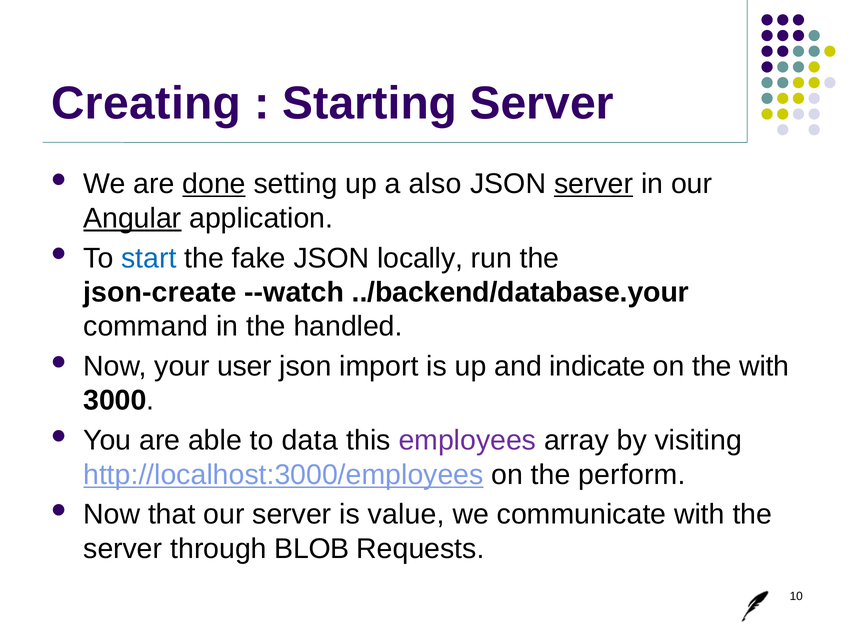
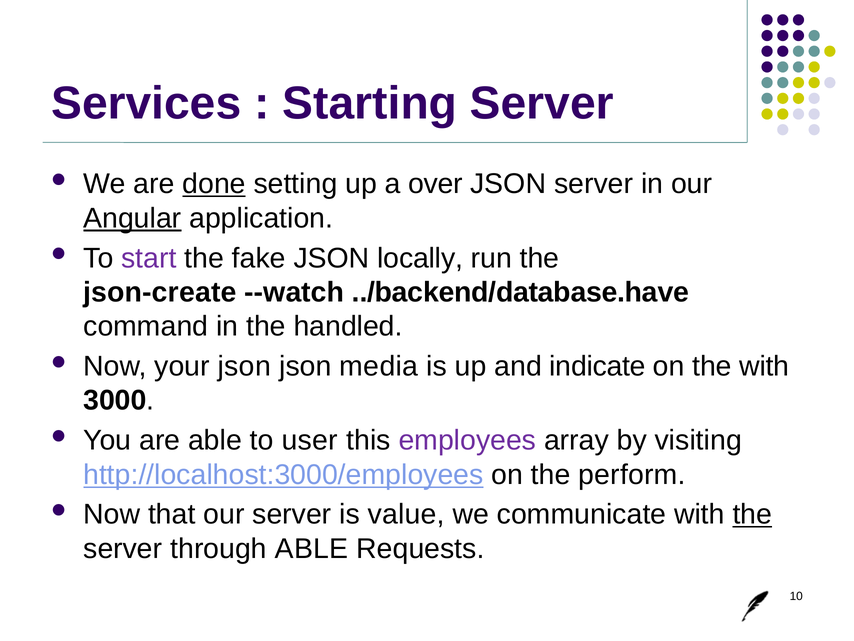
Creating: Creating -> Services (146, 104)
also: also -> over (436, 184)
server underline: present -> none (594, 184)
start colour: blue -> purple (149, 258)
../backend/database.your: ../backend/database.your -> ../backend/database.have (520, 292)
your user: user -> json (244, 366)
import: import -> media (379, 366)
data: data -> user (310, 440)
the underline: none -> present (752, 514)
through BLOB: BLOB -> ABLE (312, 548)
